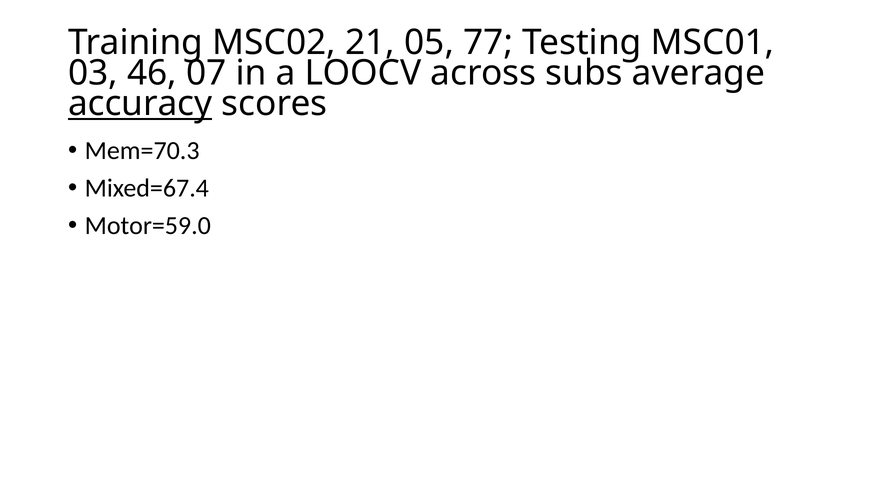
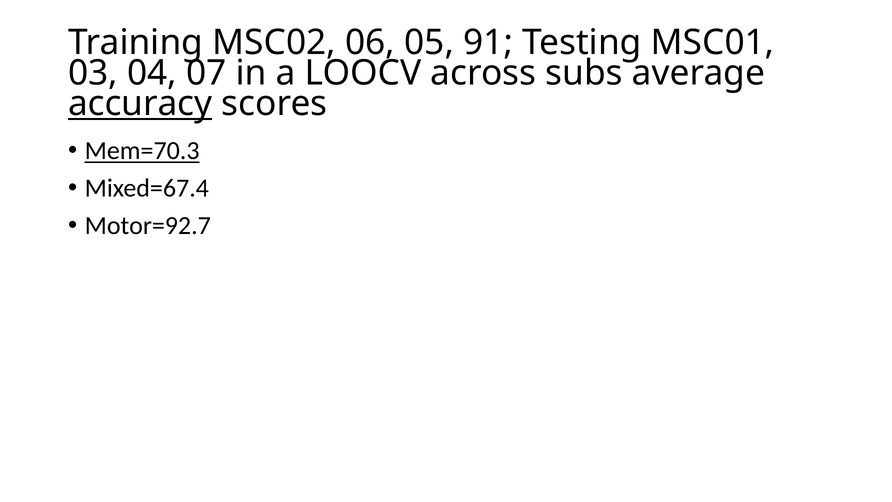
21: 21 -> 06 (370, 43)
77: 77 -> 91 (488, 43)
46: 46 -> 04 (152, 73)
Mem=70.3 underline: none -> present (142, 151)
Motor=59.0: Motor=59.0 -> Motor=92.7 (148, 226)
